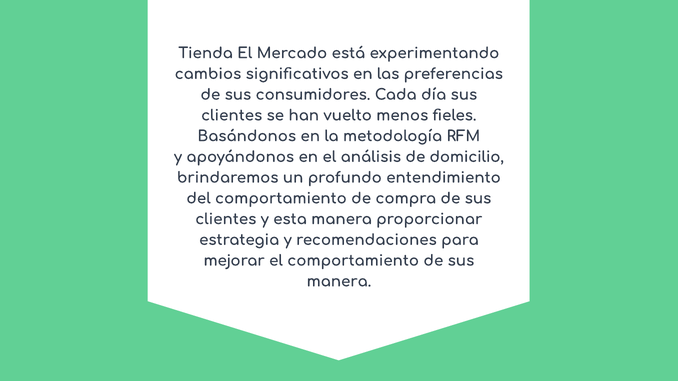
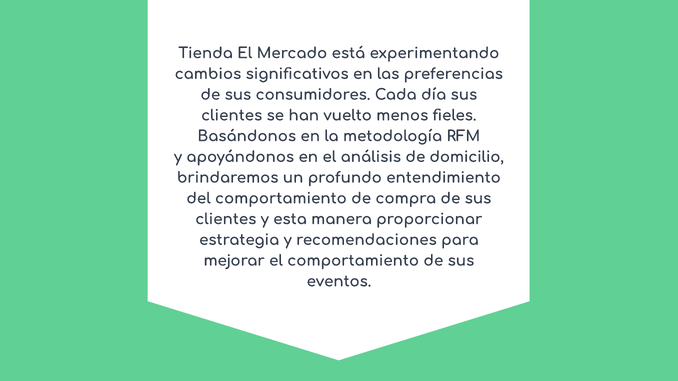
manera: manera -> eventos (339, 282)
